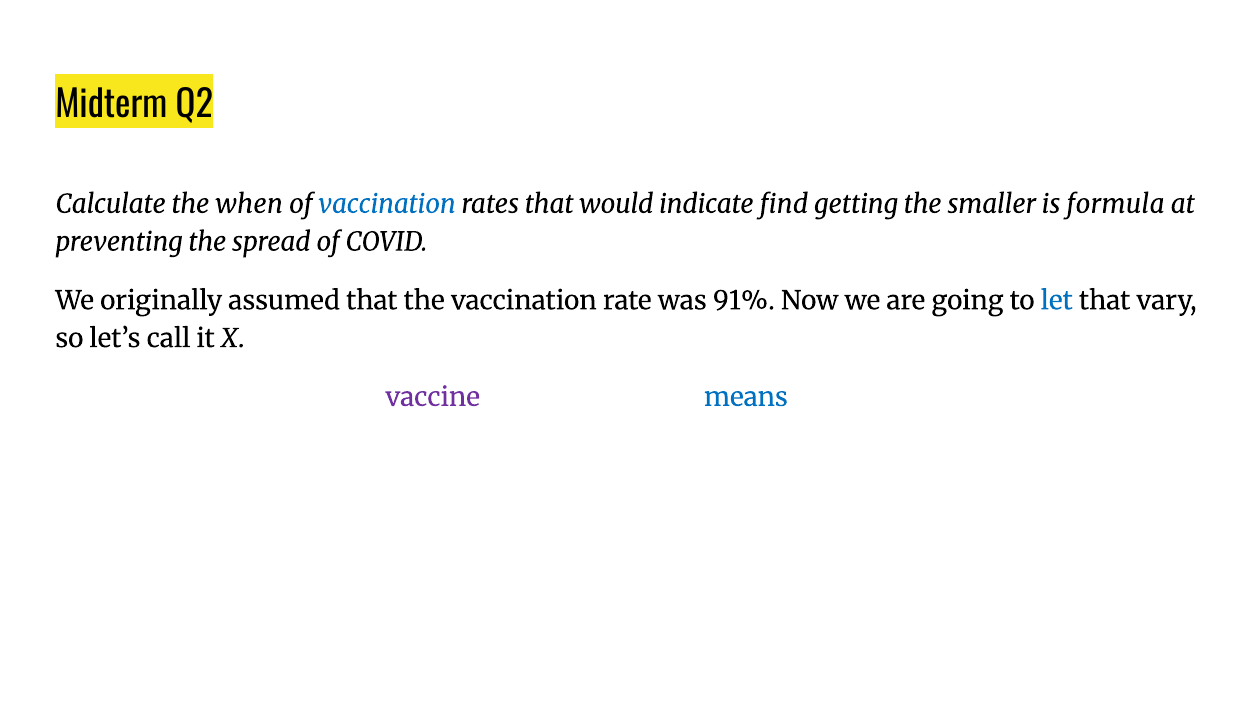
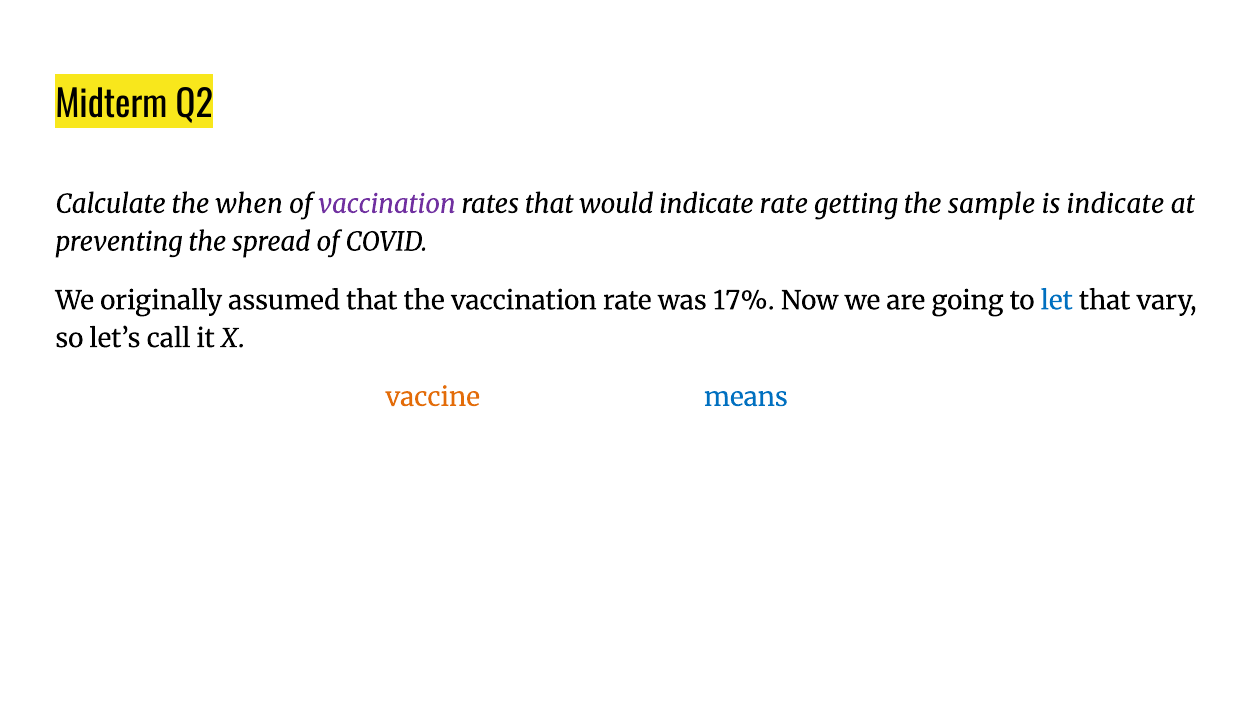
vaccination colour: blue -> purple (387, 204)
indicate find: find -> rate (784, 204)
smaller: smaller -> sample (992, 204)
is formula: formula -> indicate (1115, 204)
91%: 91% -> 17% (744, 301)
vaccine colour: purple -> orange (433, 397)
